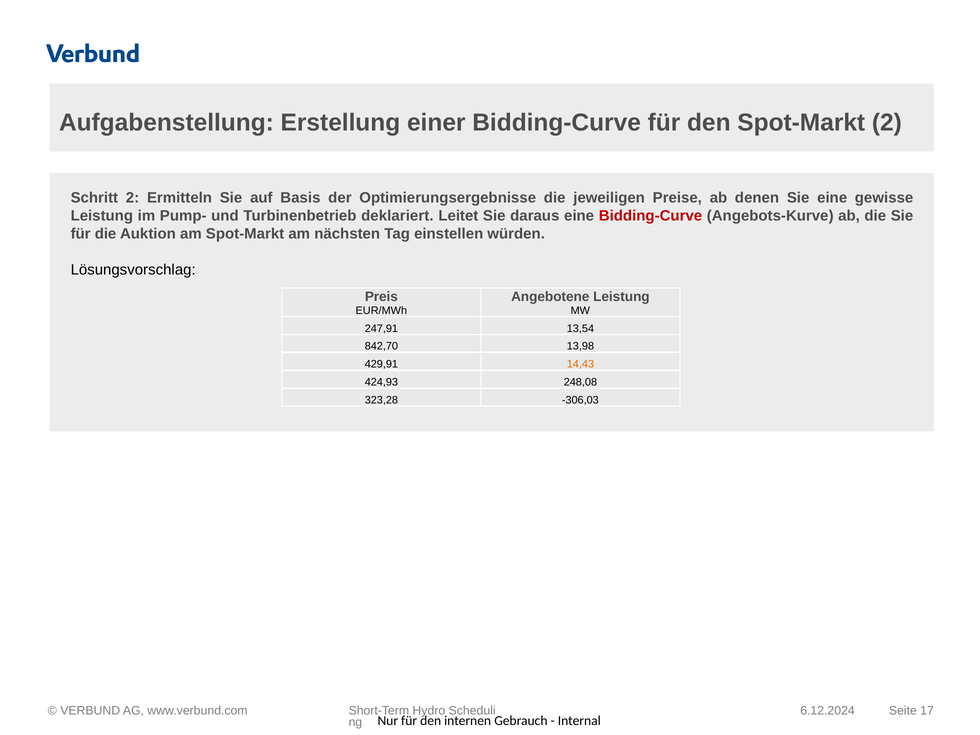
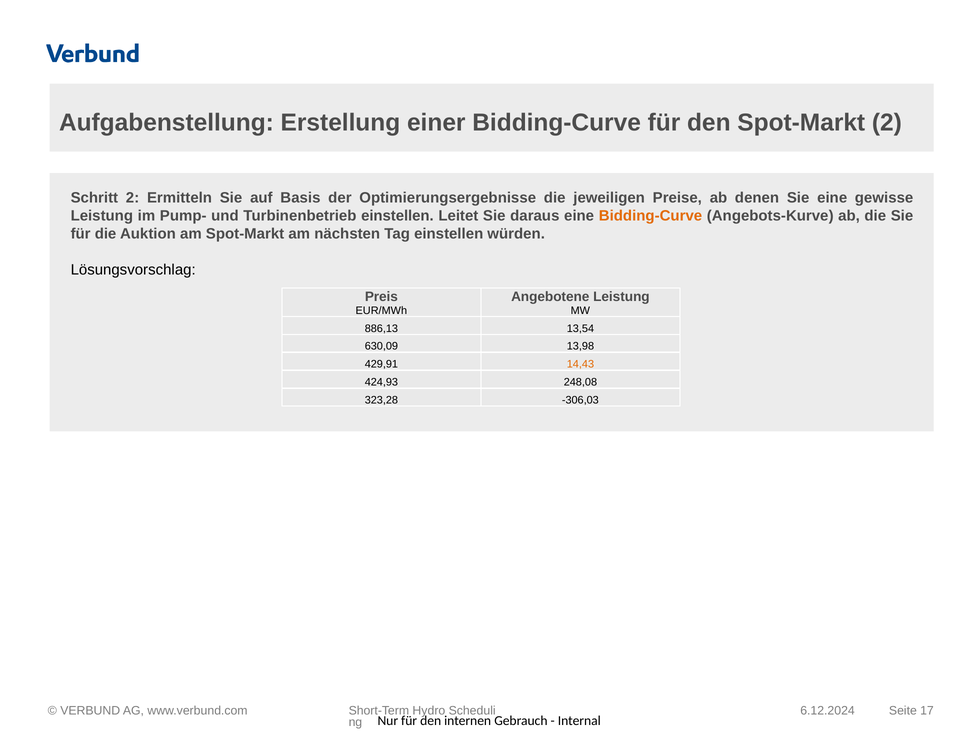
Turbinenbetrieb deklariert: deklariert -> einstellen (397, 216)
Bidding-Curve colour: red -> orange (650, 216)
247,91: 247,91 -> 886,13 (381, 328)
842,70: 842,70 -> 630,09 (381, 346)
